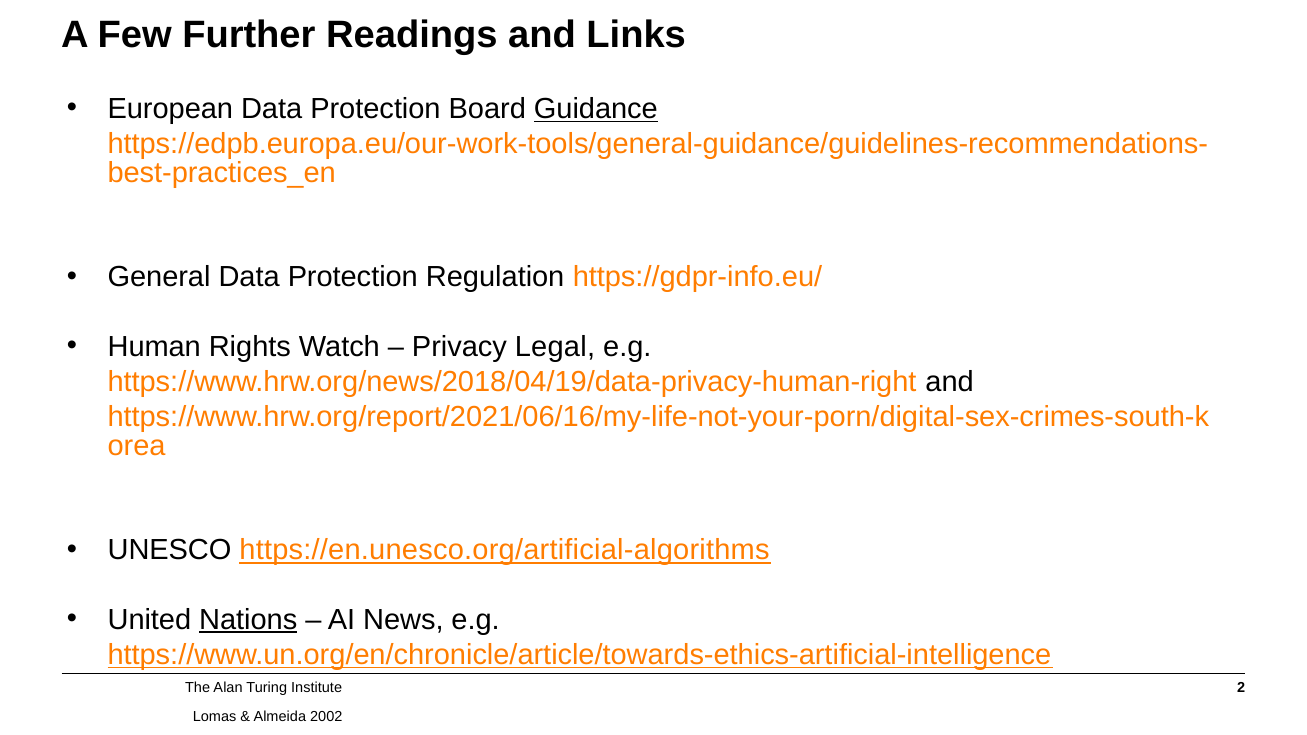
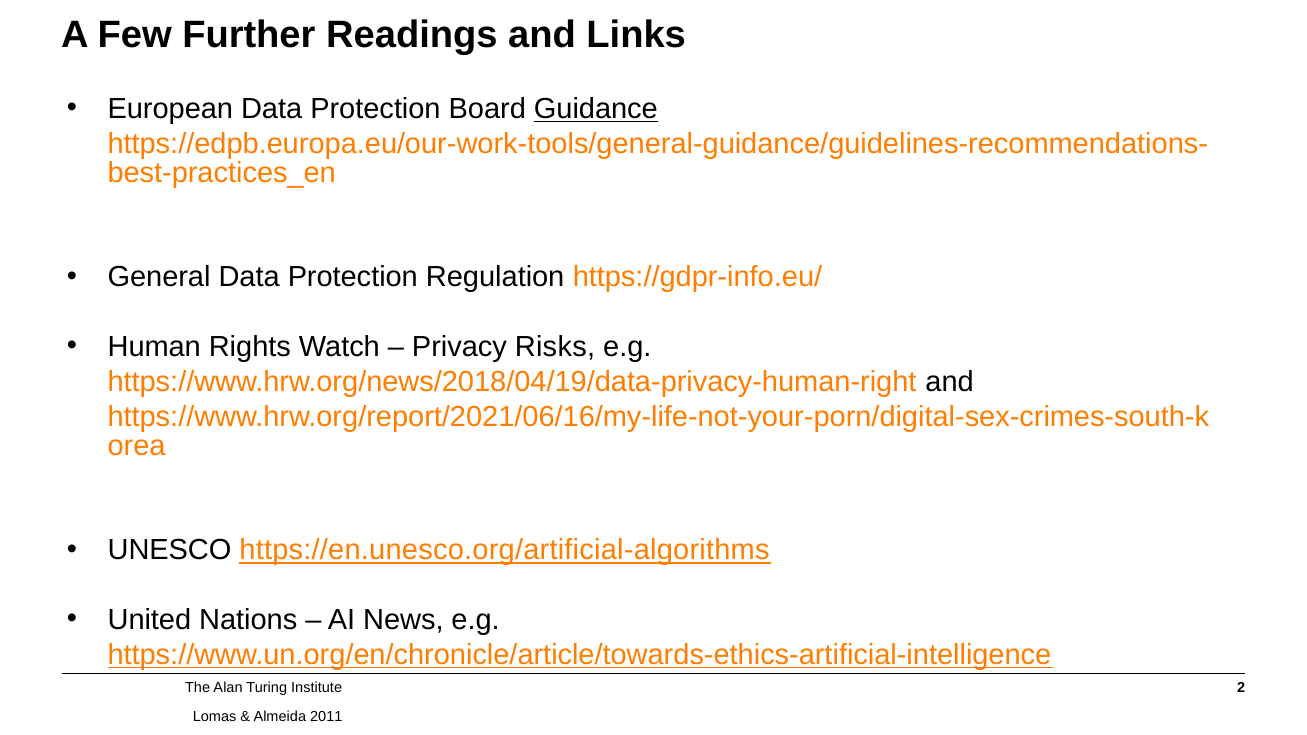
Legal: Legal -> Risks (555, 347)
Nations underline: present -> none (248, 620)
2002: 2002 -> 2011 (326, 717)
